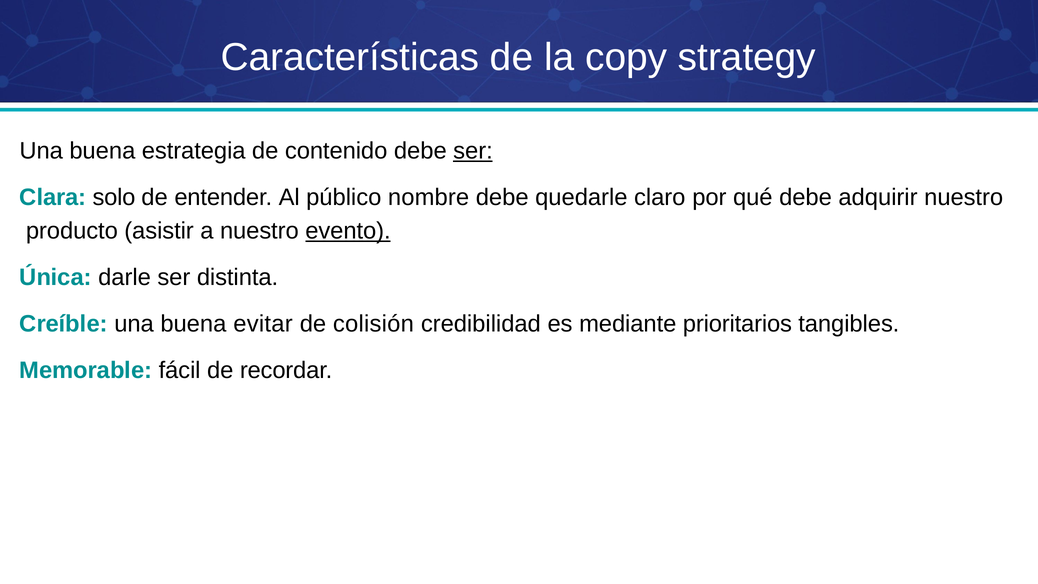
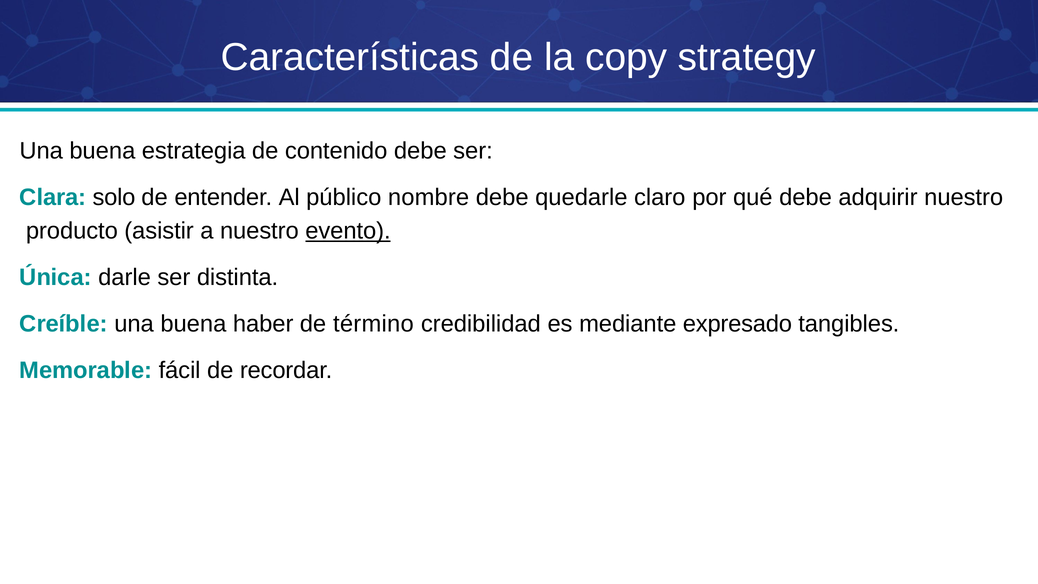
ser underline: present -> none (473, 151)
evitar: evitar -> haber (263, 324)
colisión: colisión -> término (373, 324)
prioritarios: prioritarios -> expresado (737, 324)
